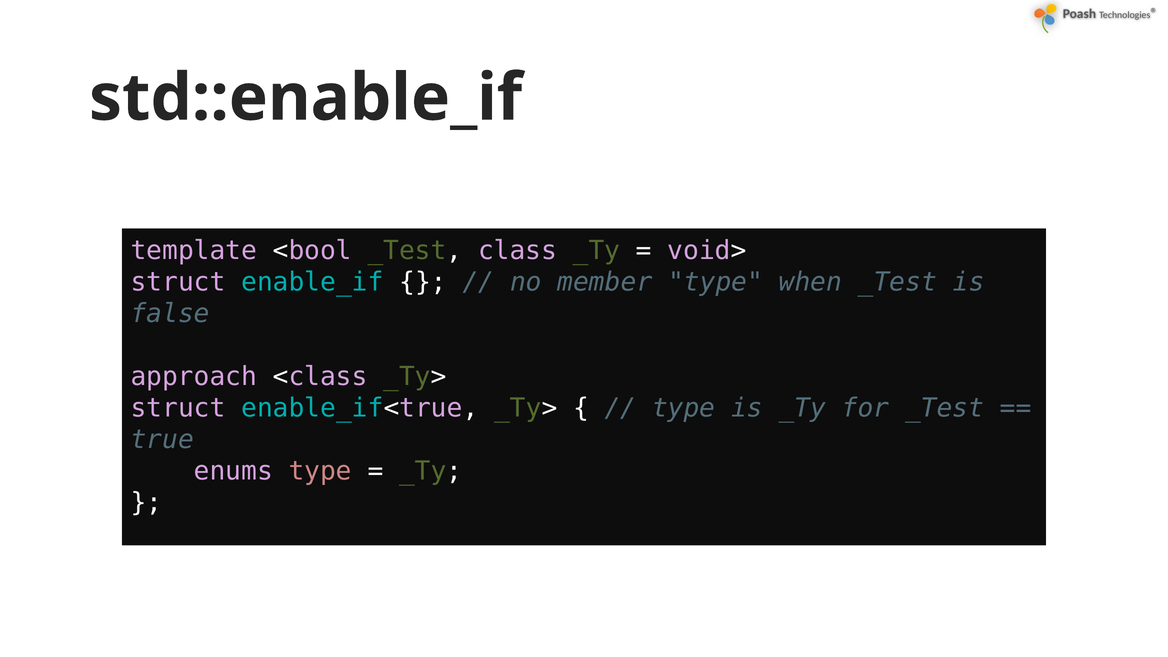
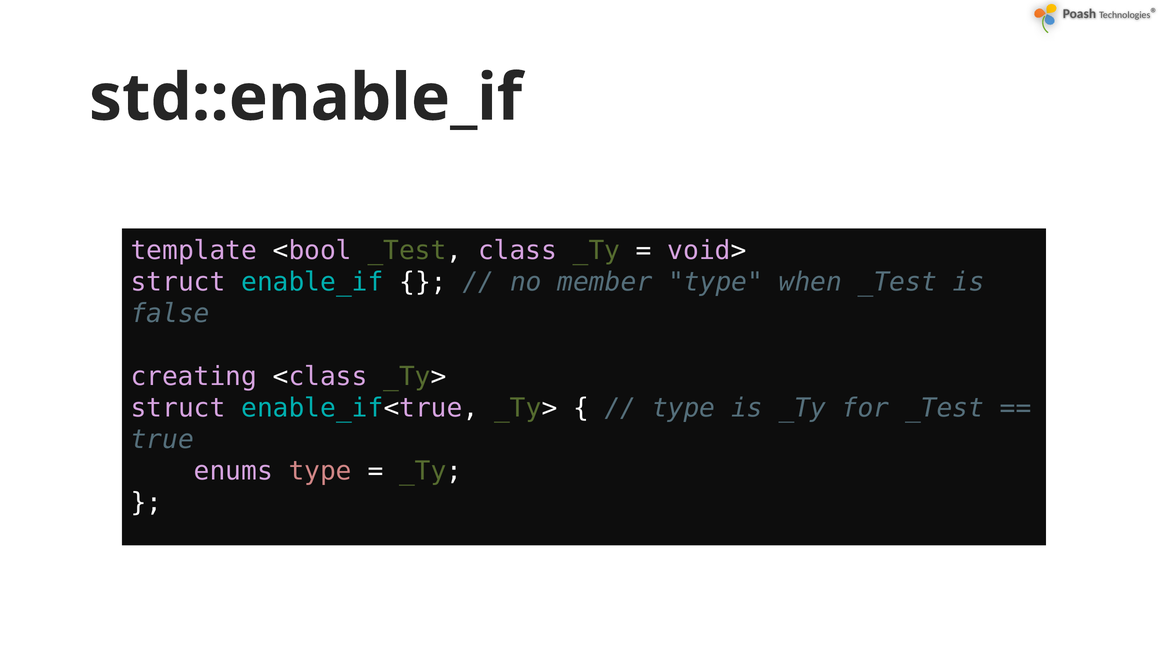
approach: approach -> creating (194, 376)
